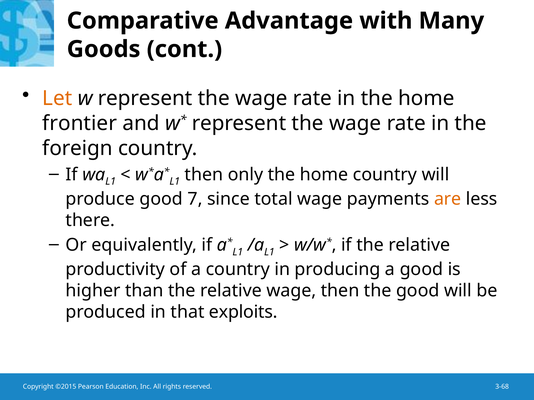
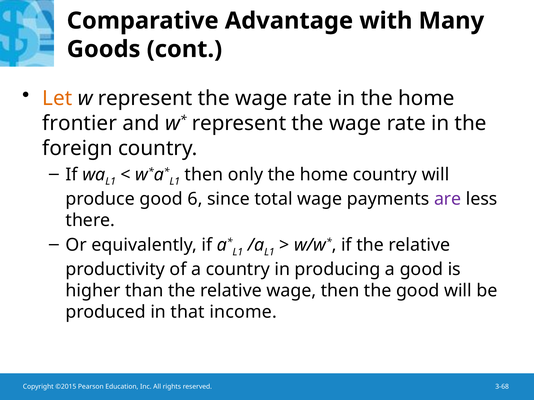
7: 7 -> 6 (195, 199)
are colour: orange -> purple (448, 199)
exploits: exploits -> income (243, 312)
